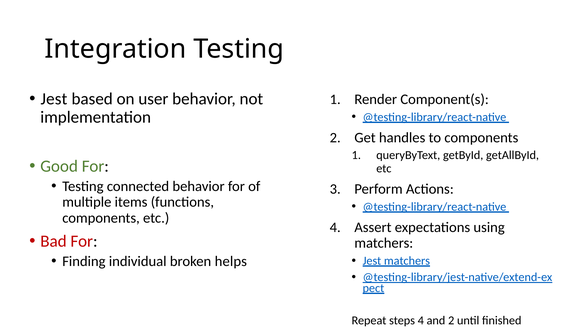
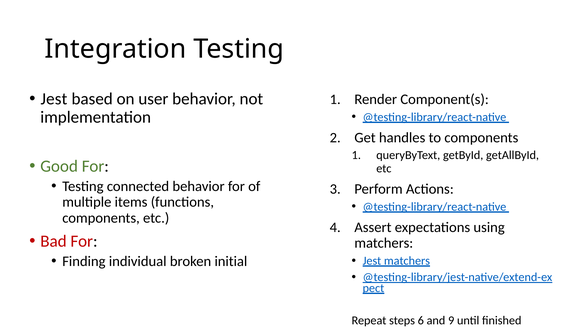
helps: helps -> initial (231, 261)
steps 4: 4 -> 6 (421, 321)
and 2: 2 -> 9 (451, 321)
